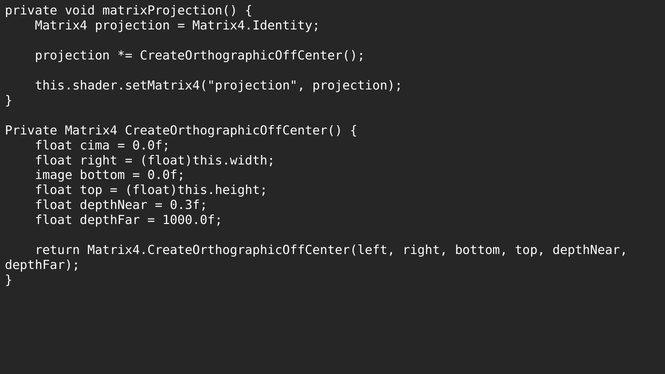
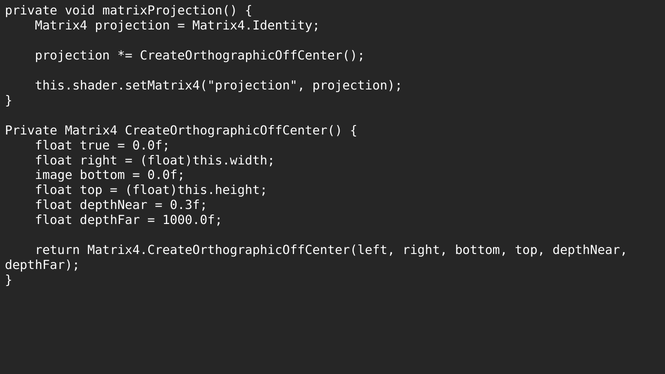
cima: cima -> true (95, 145)
